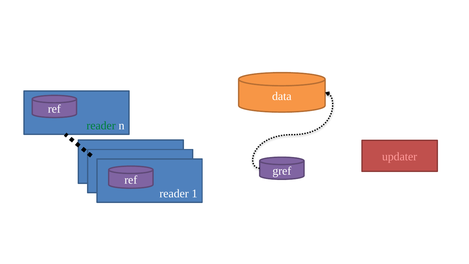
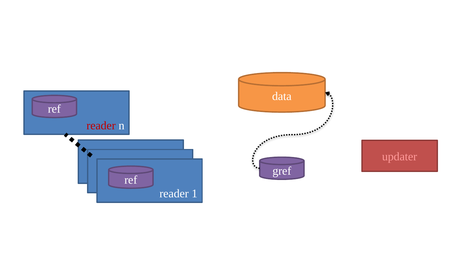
reader colour: green -> red (101, 126)
